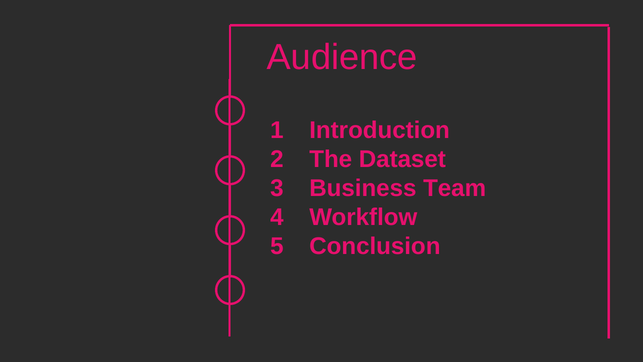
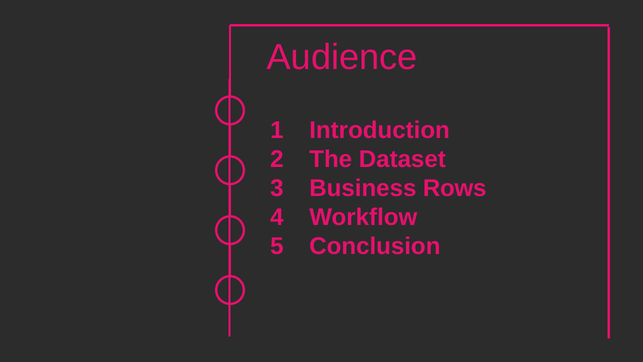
Team: Team -> Rows (455, 188)
